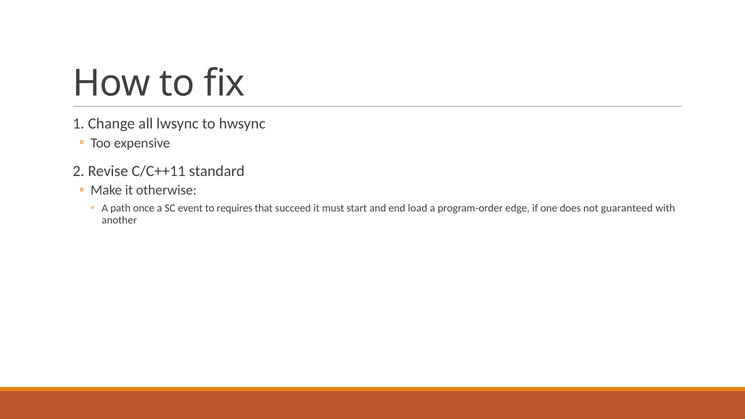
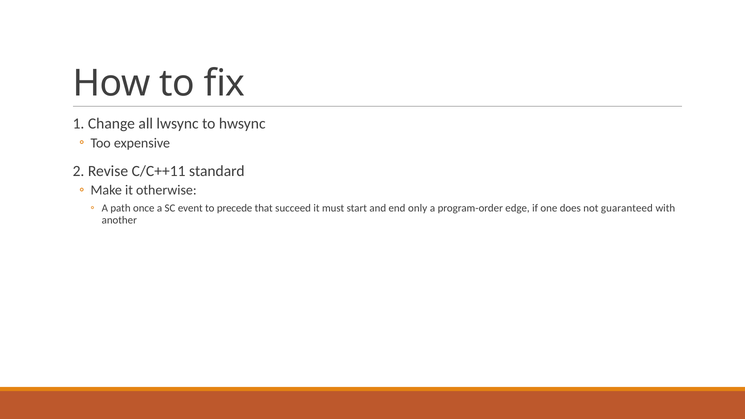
requires: requires -> precede (235, 208)
load: load -> only (418, 208)
